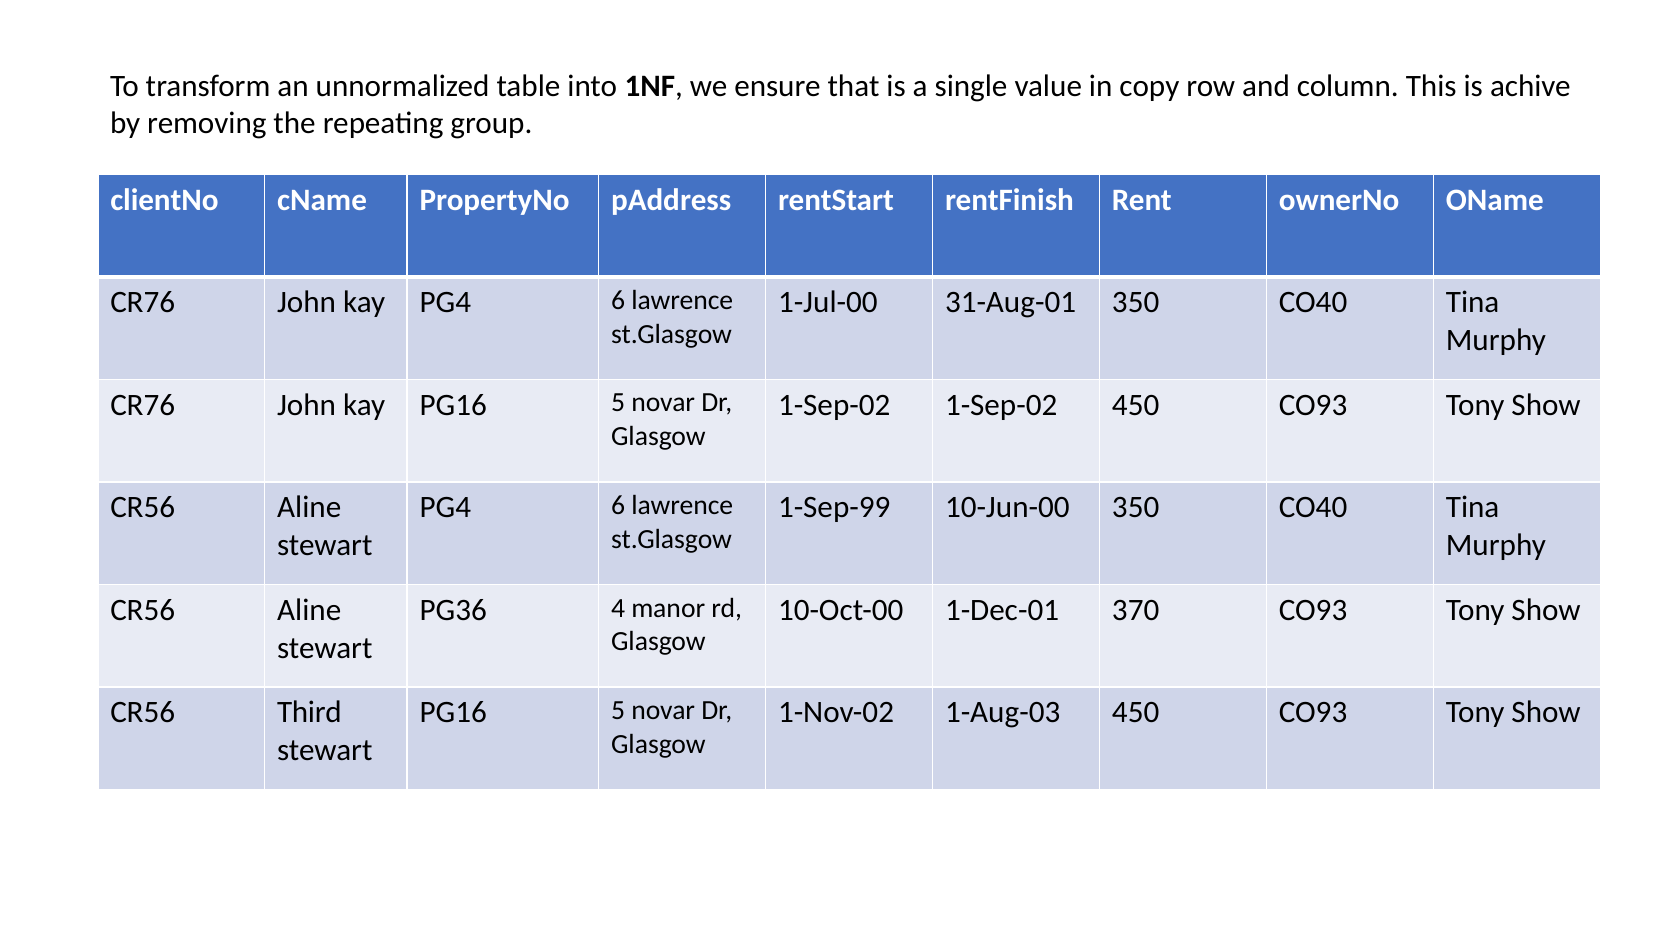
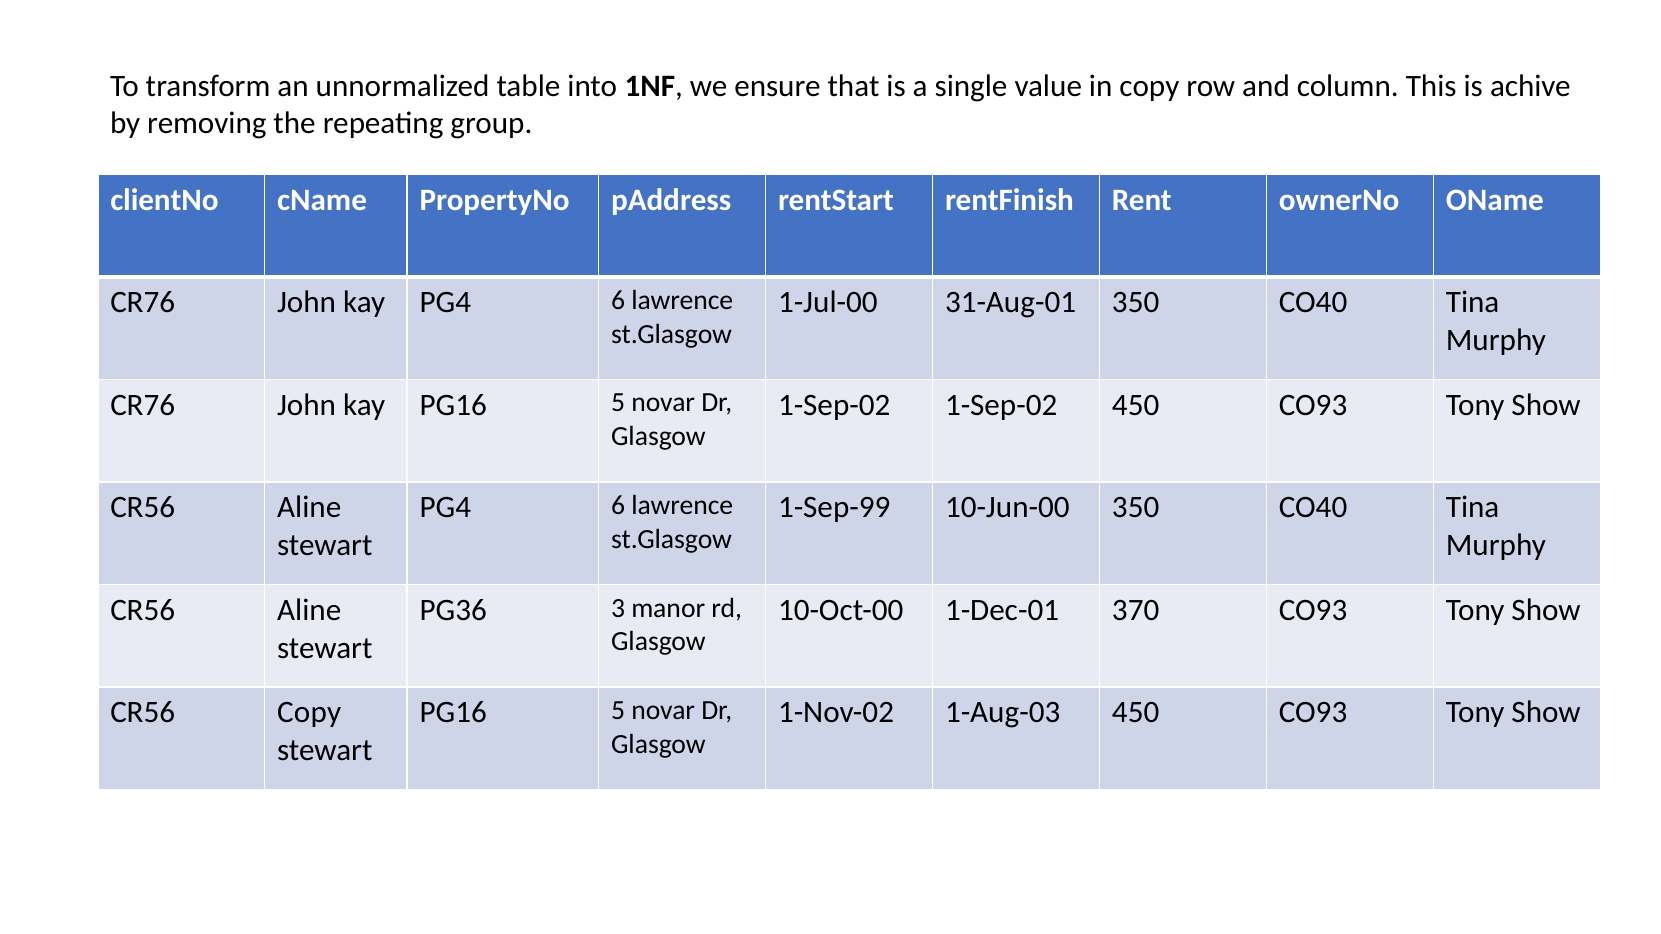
4: 4 -> 3 (618, 608)
CR56 Third: Third -> Copy (309, 713)
